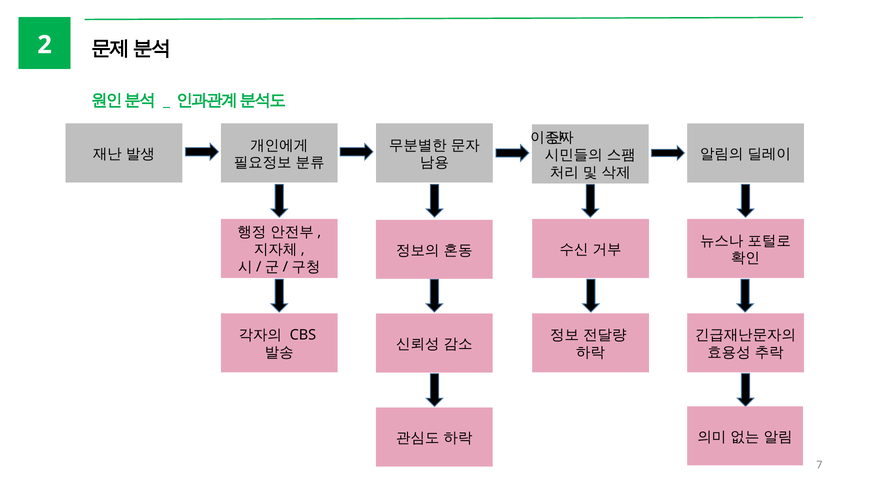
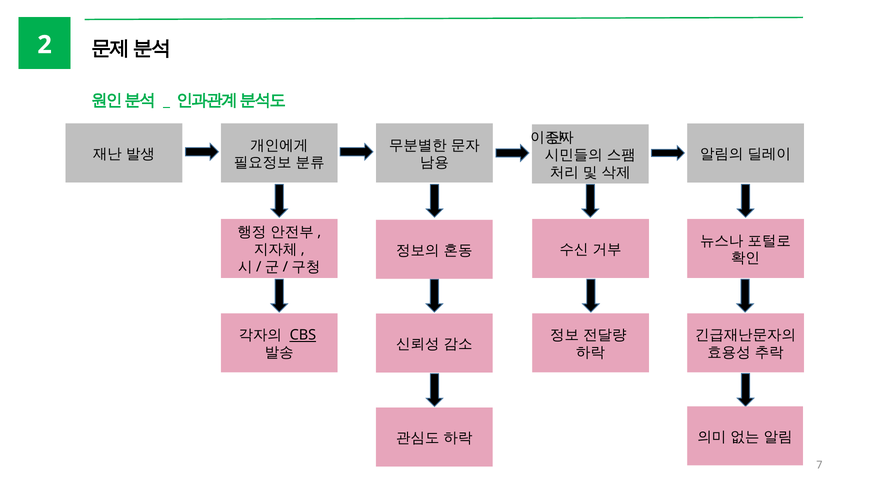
CBS underline: none -> present (303, 335)
